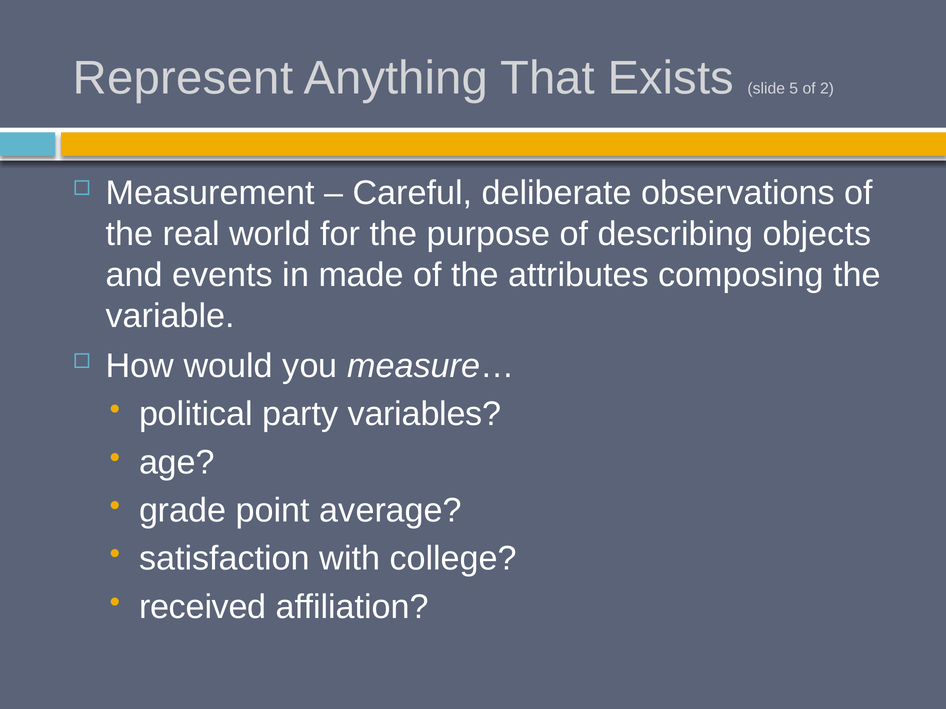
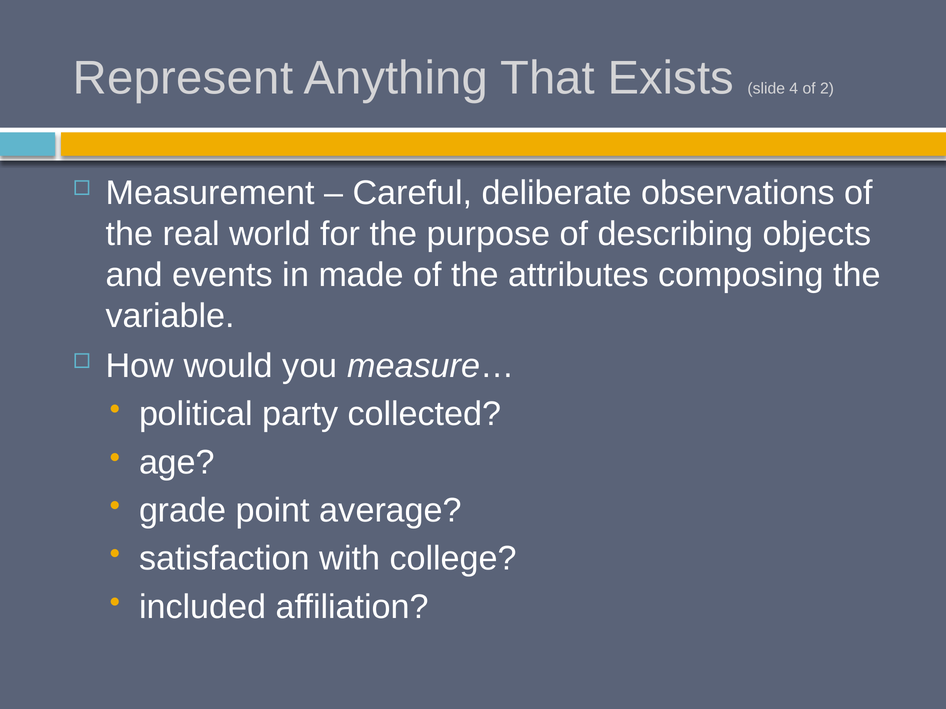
5: 5 -> 4 (794, 89)
variables: variables -> collected (424, 414)
received: received -> included (203, 607)
